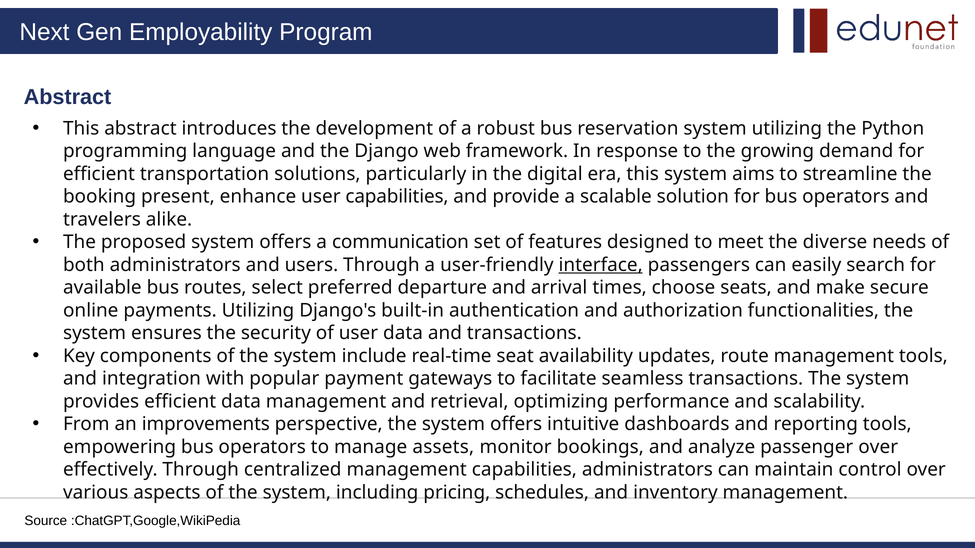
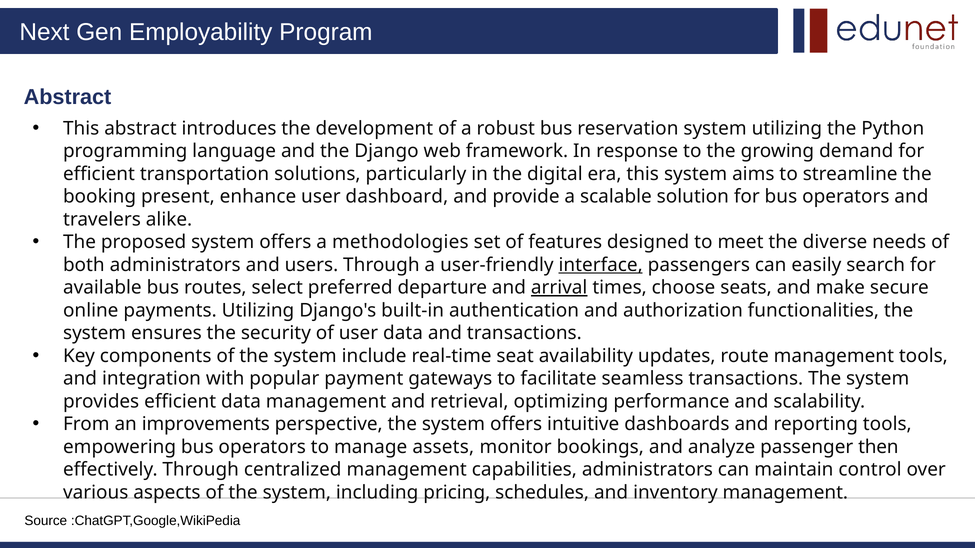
user capabilities: capabilities -> dashboard (397, 197)
communication: communication -> methodologies (400, 242)
arrival underline: none -> present (559, 288)
passenger over: over -> then (878, 447)
